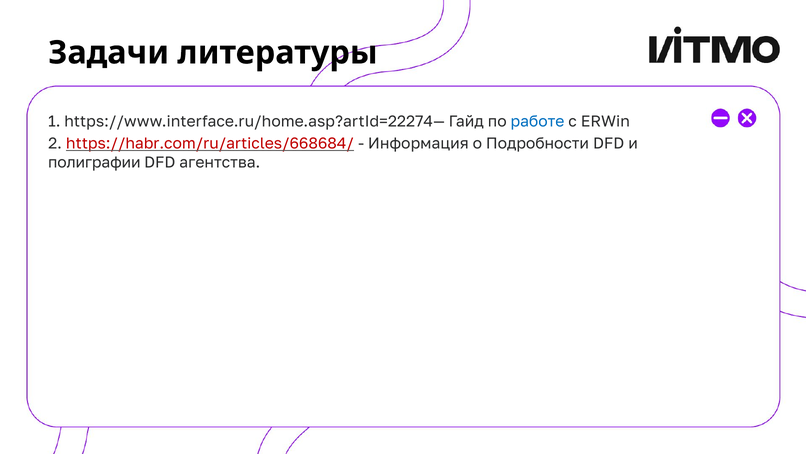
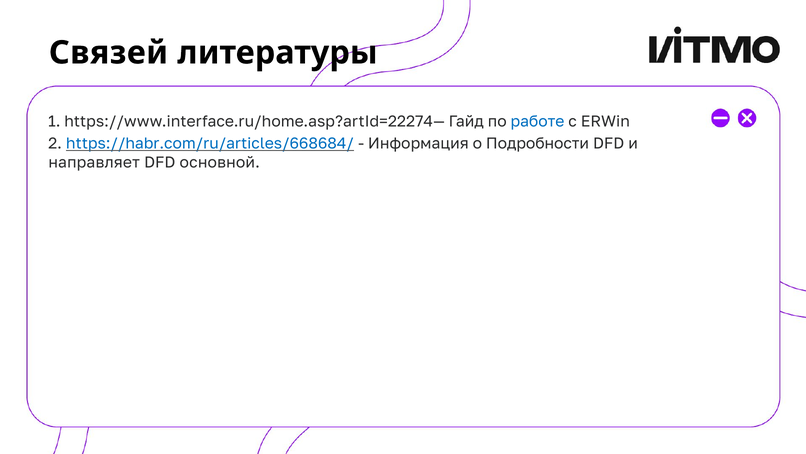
Задачи: Задачи -> Связей (108, 53)
https://habr.com/ru/articles/668684/ colour: red -> blue (210, 143)
полиграфии: полиграфии -> направляет (94, 162)
агентства: агентства -> основной (220, 162)
